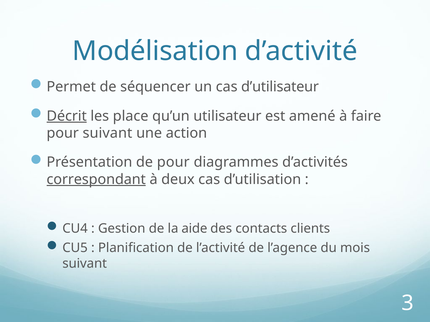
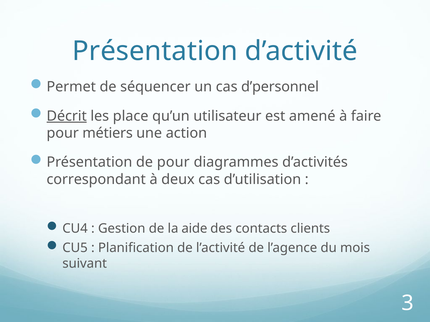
Modélisation: Modélisation -> Présentation (155, 51)
d’utilisateur: d’utilisateur -> d’personnel (280, 87)
pour suivant: suivant -> métiers (108, 133)
correspondant underline: present -> none (96, 180)
